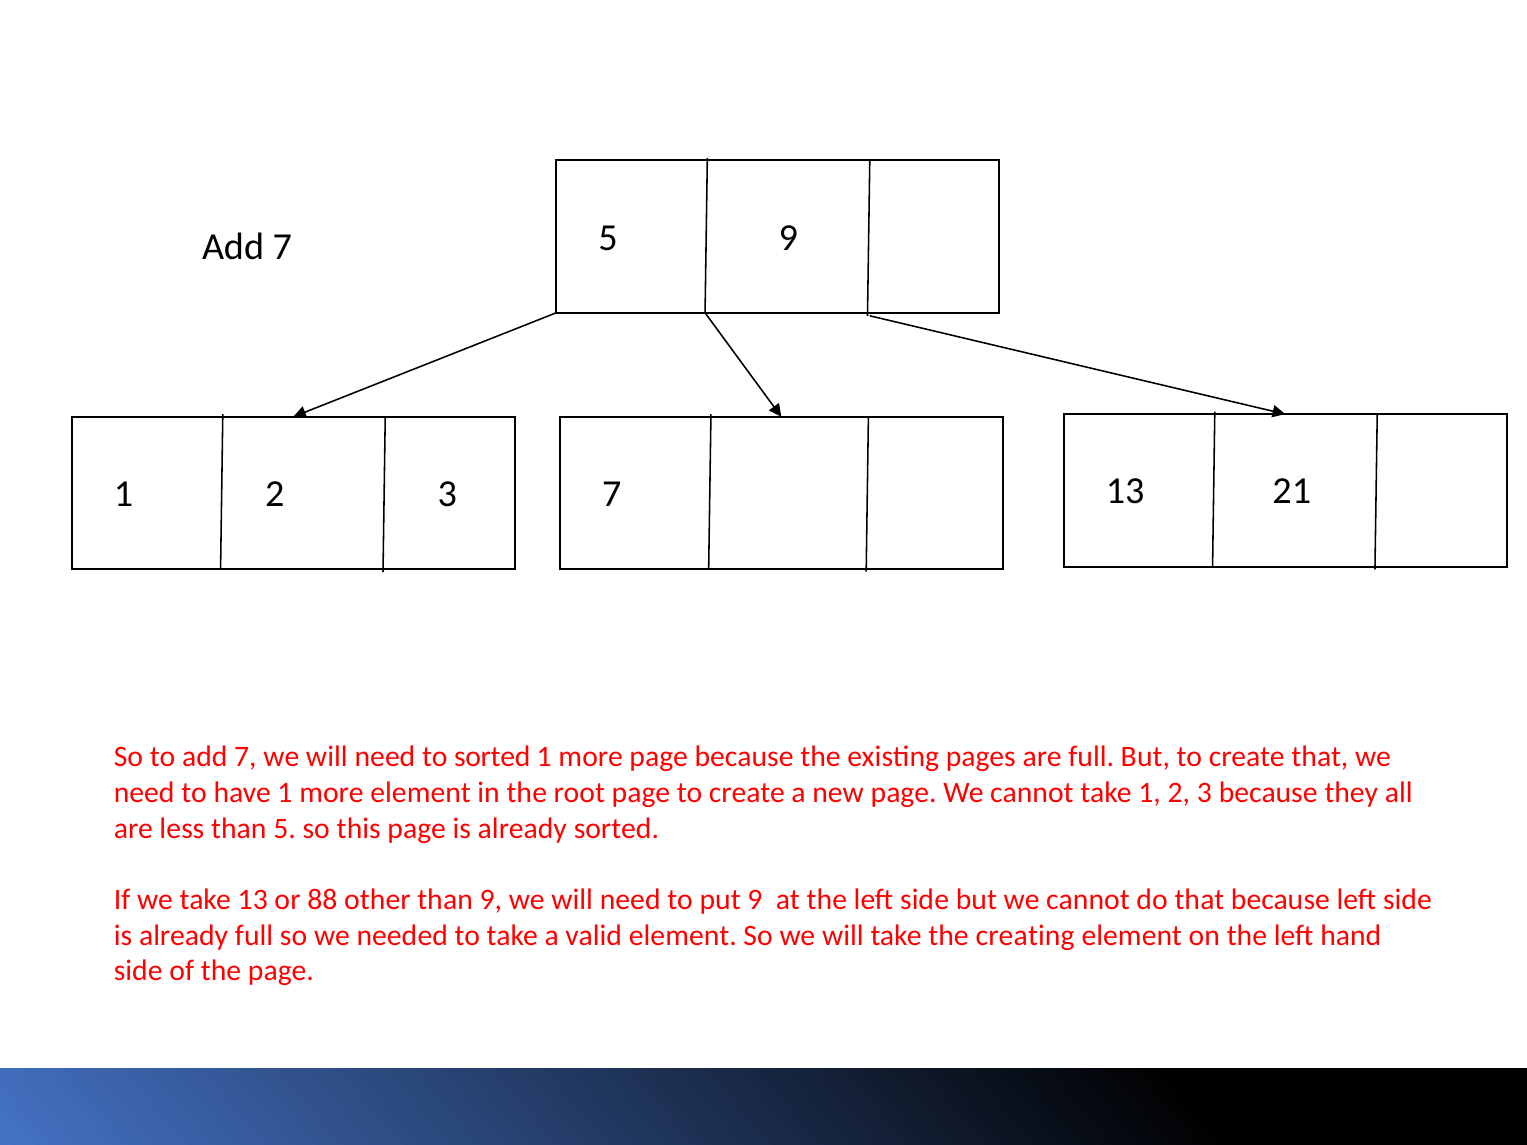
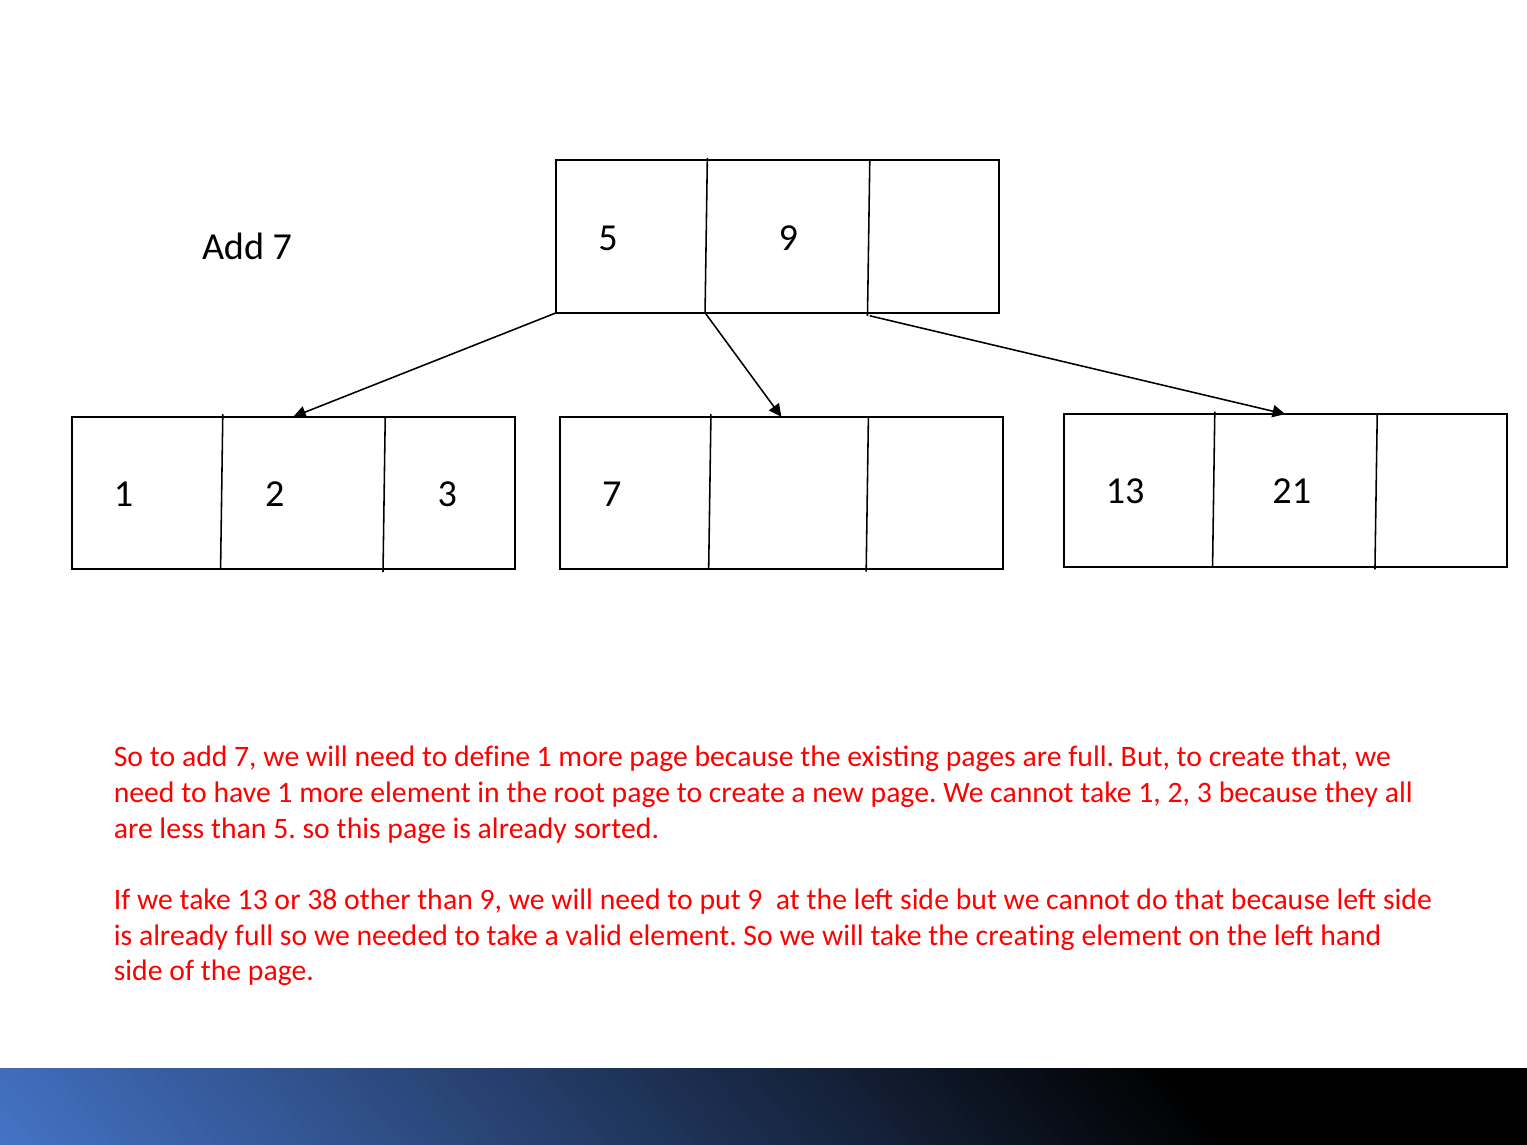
to sorted: sorted -> define (492, 757)
88: 88 -> 38 (322, 900)
